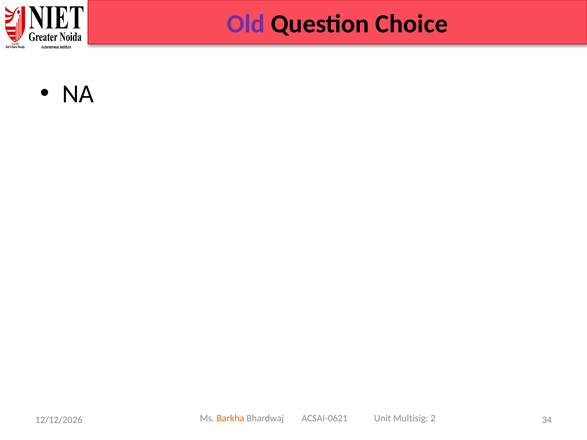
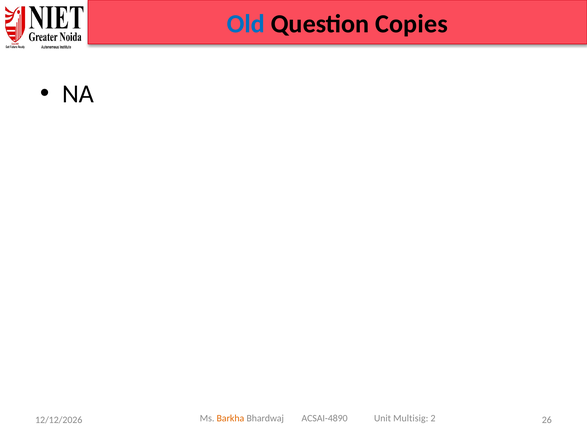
Old colour: purple -> blue (246, 24)
Choice: Choice -> Copies (411, 24)
ACSAI-0621: ACSAI-0621 -> ACSAI-4890 (325, 418)
34: 34 -> 26 (547, 420)
